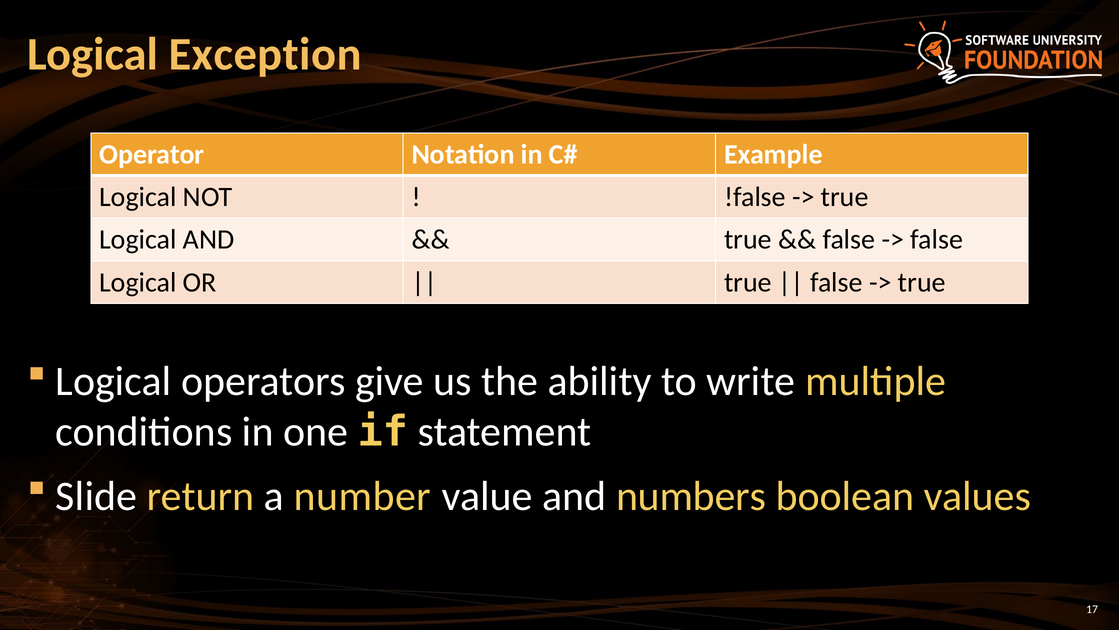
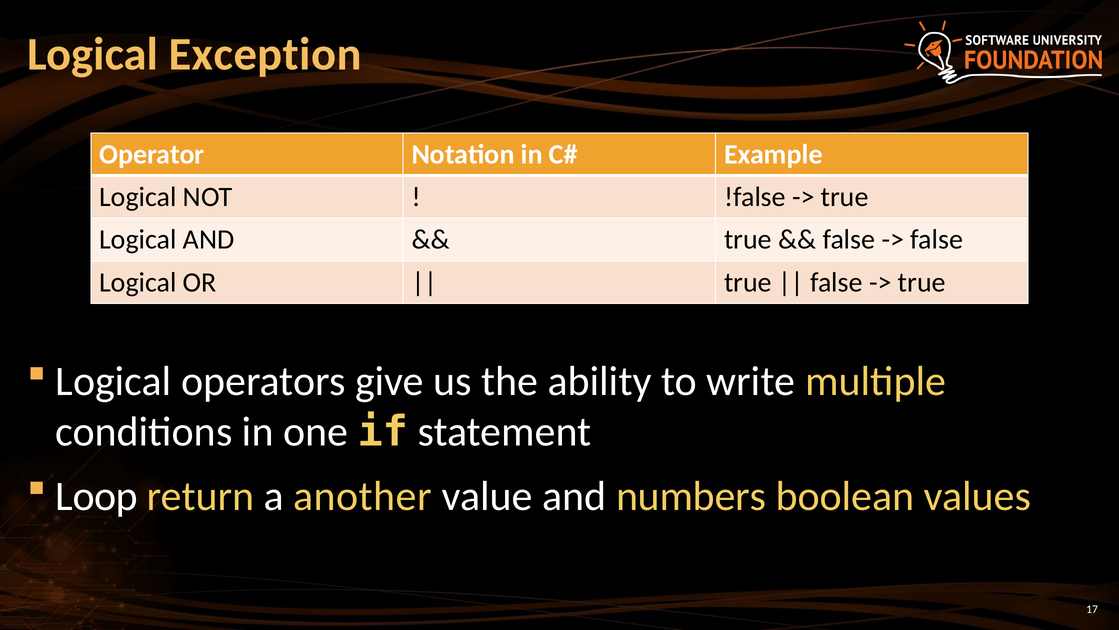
Slide: Slide -> Loop (97, 496)
number: number -> another (363, 496)
